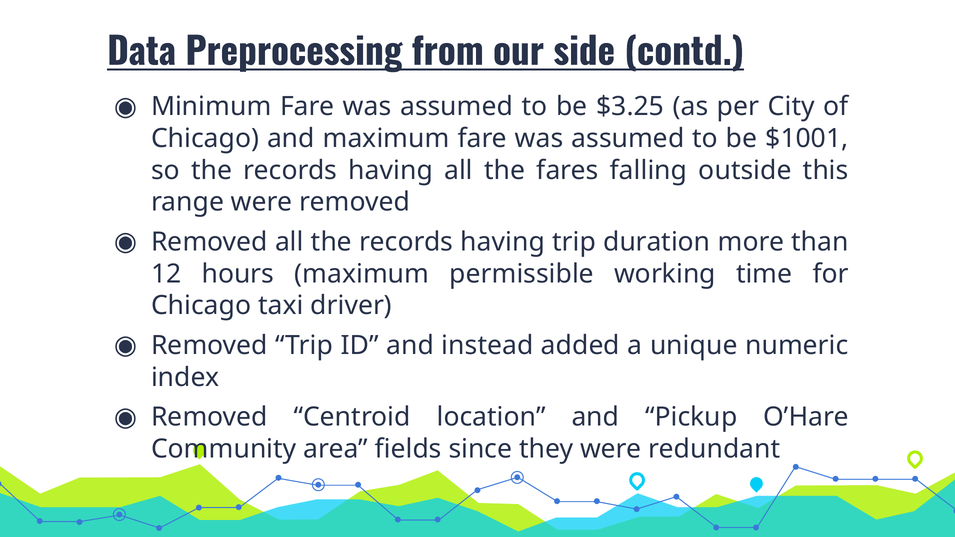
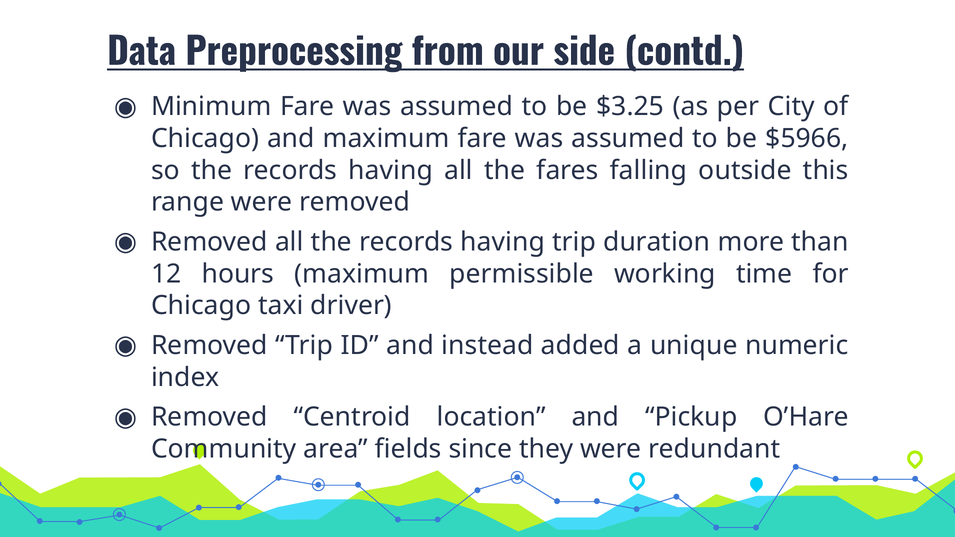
$1001: $1001 -> $5966 (807, 139)
